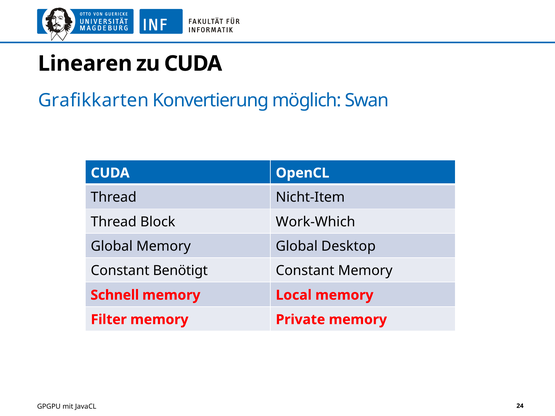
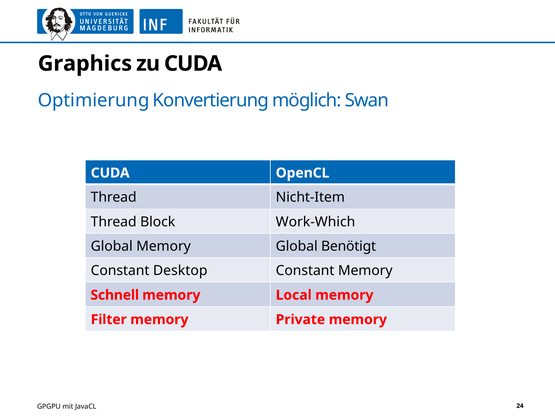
Linearen: Linearen -> Graphics (85, 64)
Grafikkarten: Grafikkarten -> Optimierung (94, 101)
Desktop: Desktop -> Benötigt (349, 246)
Benötigt: Benötigt -> Desktop (180, 271)
